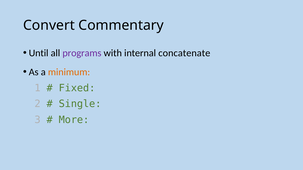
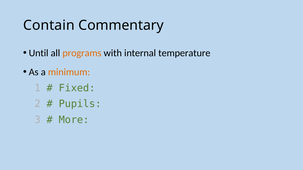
Convert: Convert -> Contain (49, 25)
programs colour: purple -> orange (82, 53)
concatenate: concatenate -> temperature (184, 53)
Single: Single -> Pupils (80, 104)
